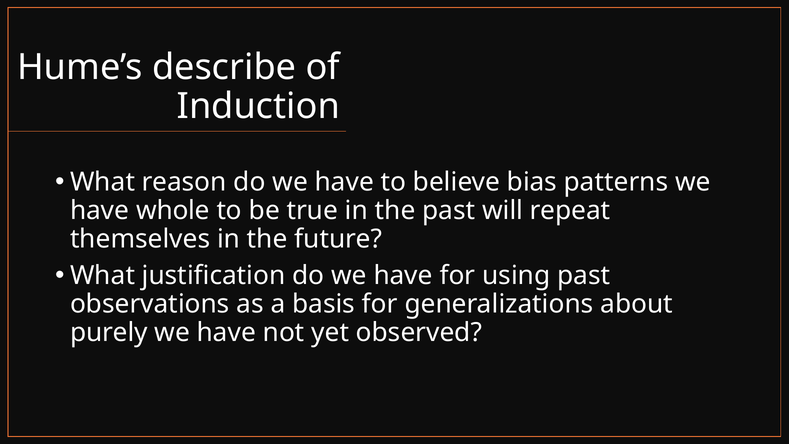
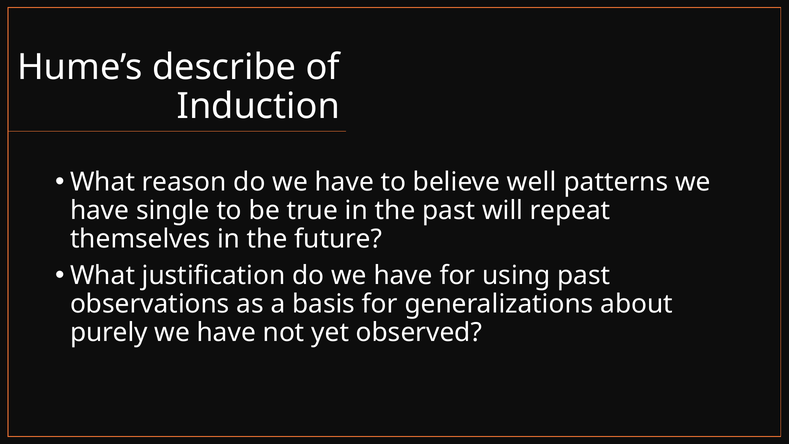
bias: bias -> well (532, 182)
whole: whole -> single (173, 210)
